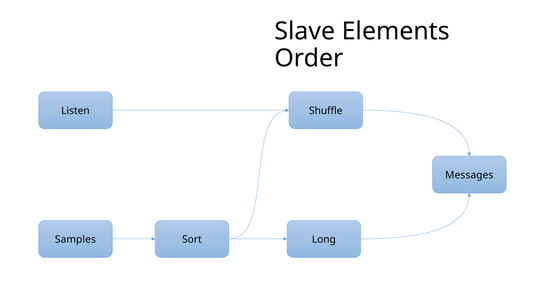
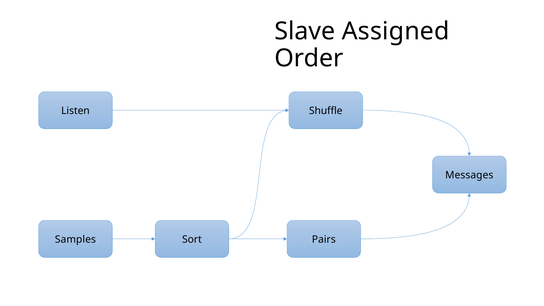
Elements: Elements -> Assigned (396, 31)
Long: Long -> Pairs (324, 240)
